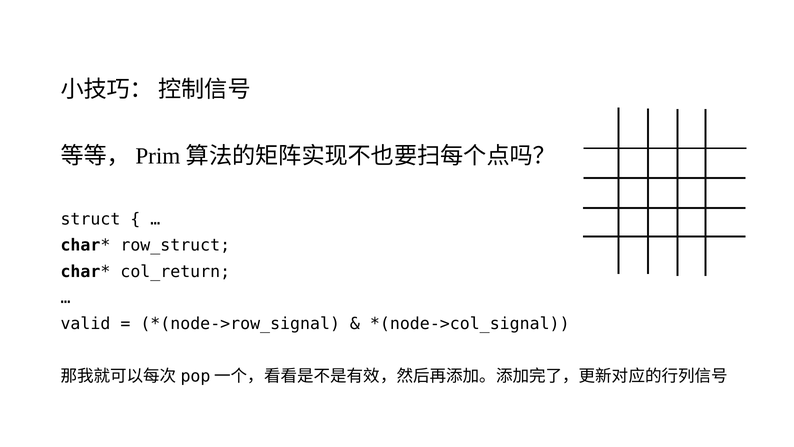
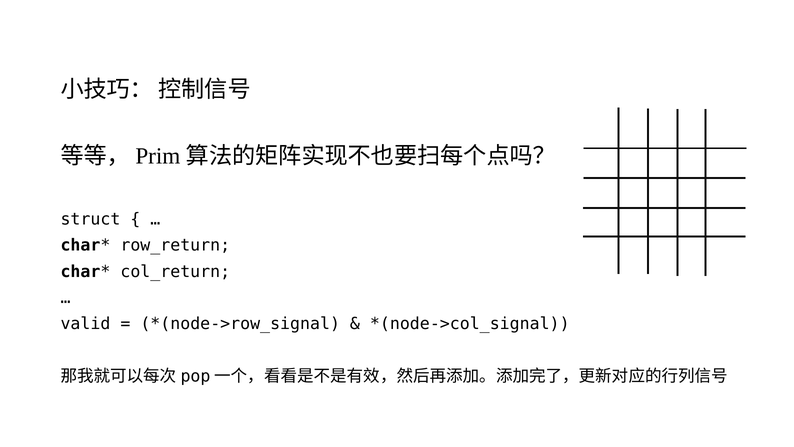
row_struct: row_struct -> row_return (175, 245)
